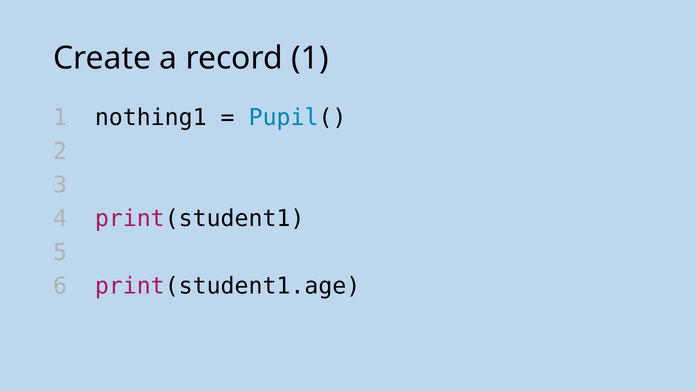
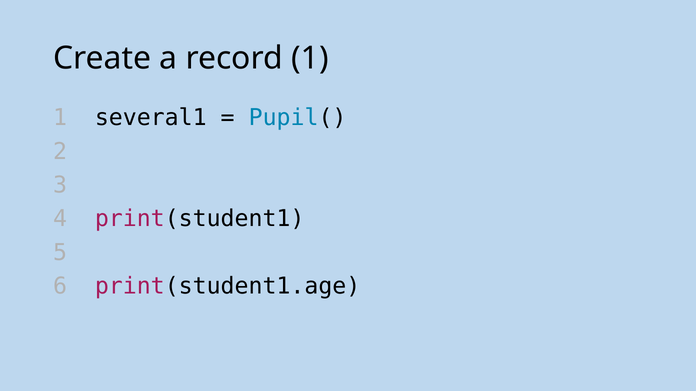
nothing1: nothing1 -> several1 (151, 118)
